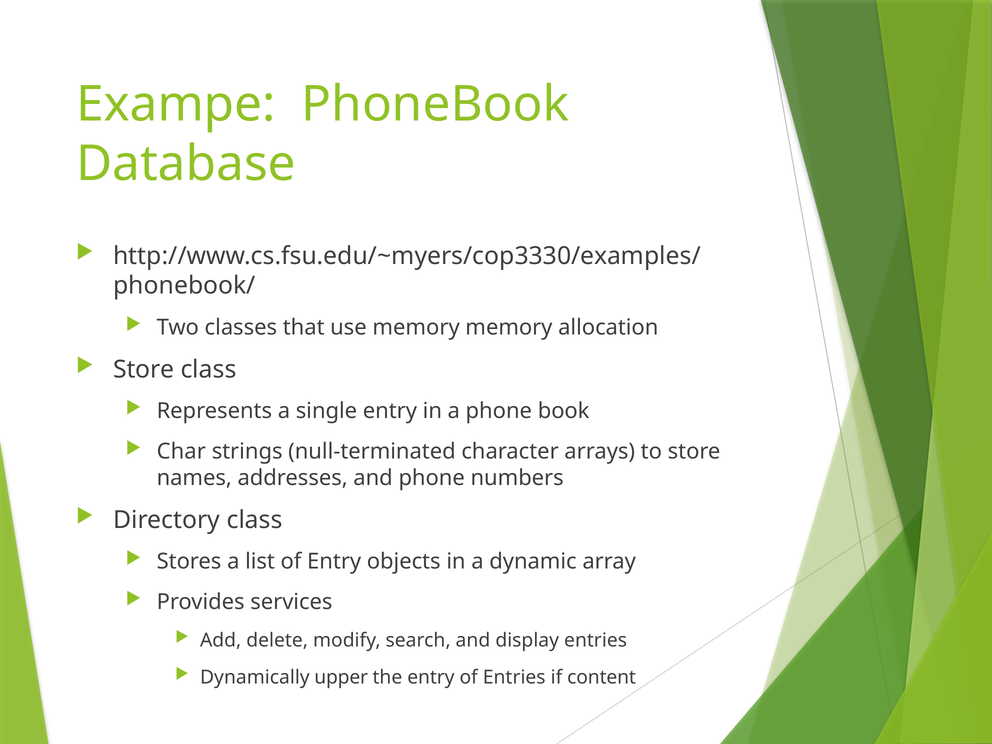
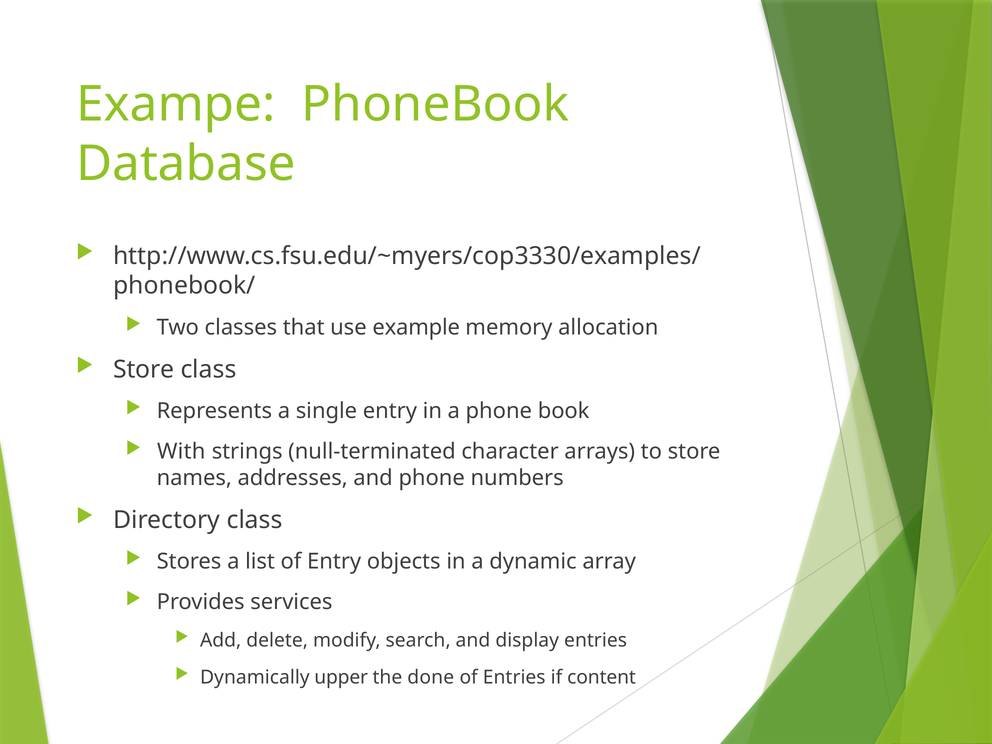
use memory: memory -> example (416, 327)
Char: Char -> With (181, 451)
the entry: entry -> done (431, 677)
